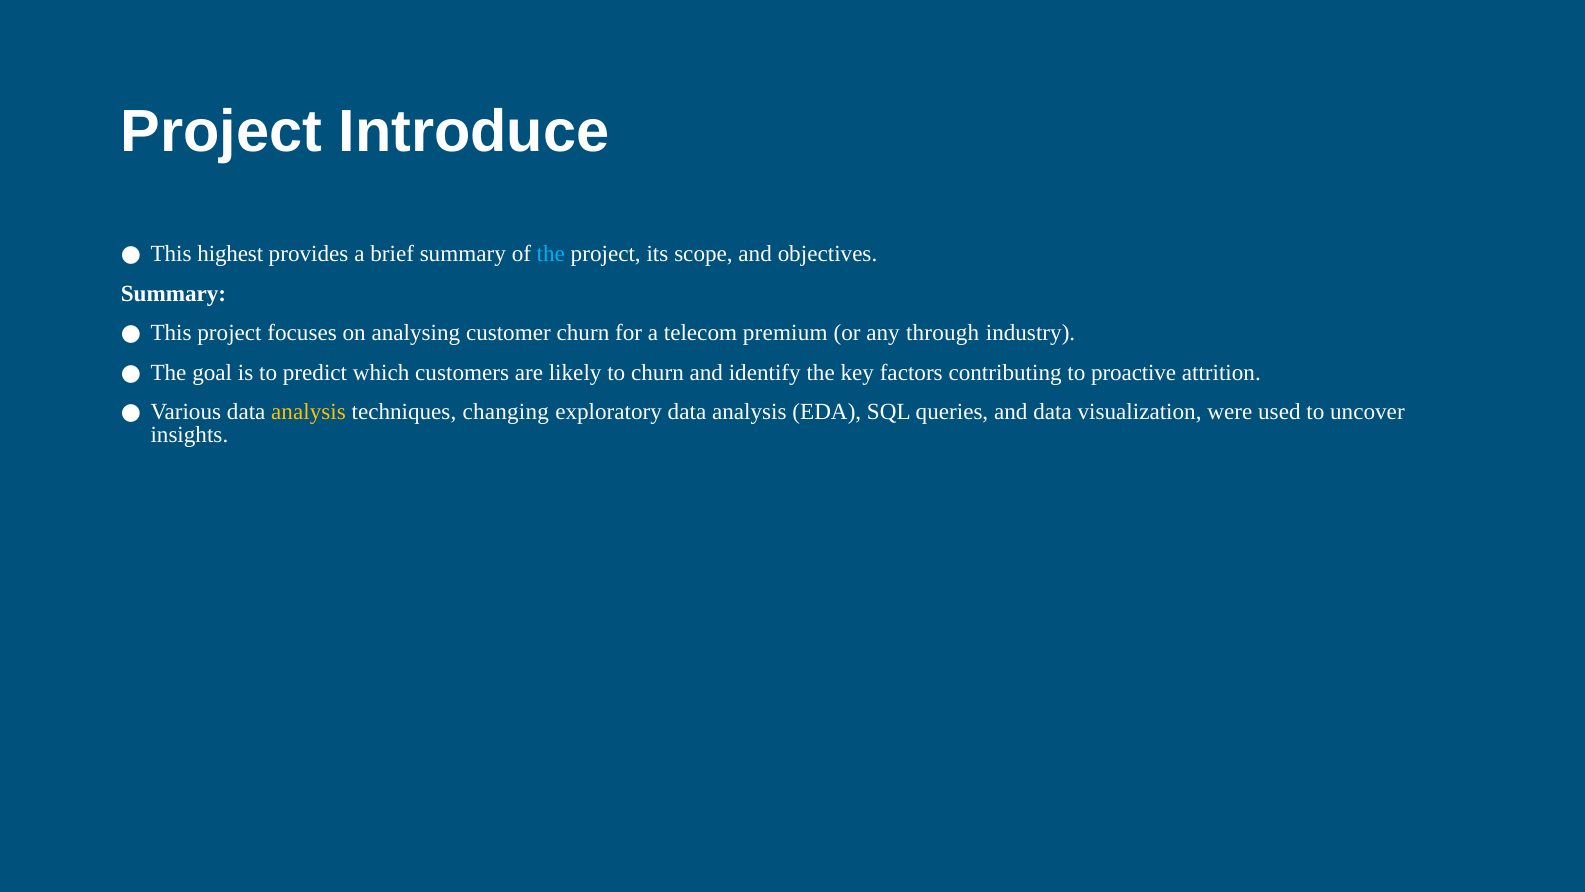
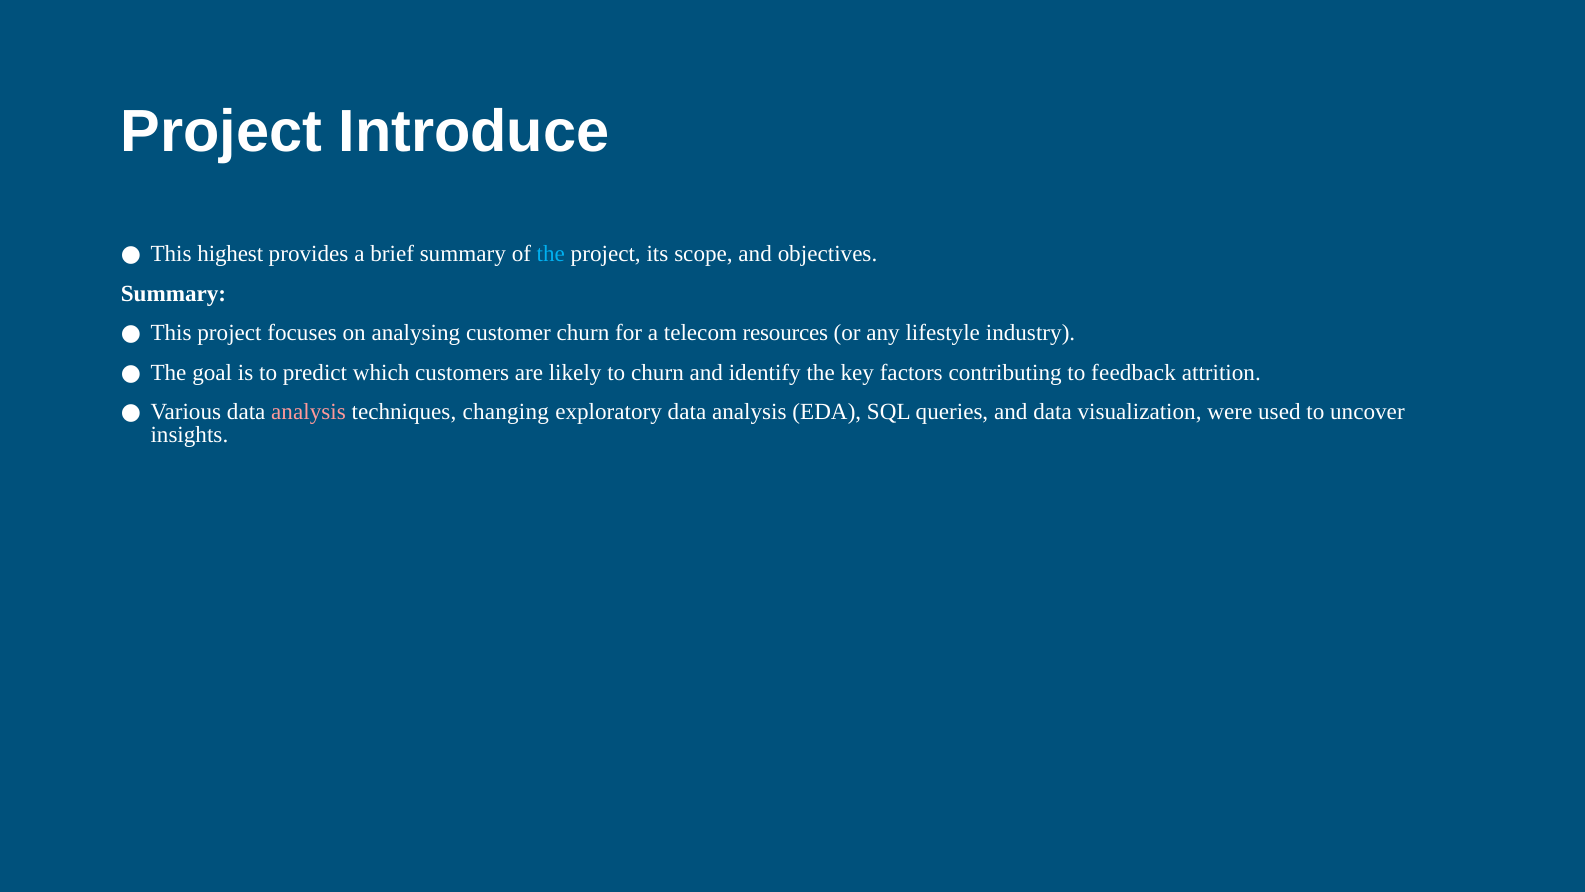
premium: premium -> resources (785, 333)
through: through -> lifestyle (943, 333)
proactive: proactive -> feedback (1134, 373)
analysis colour: yellow -> pink (309, 412)
